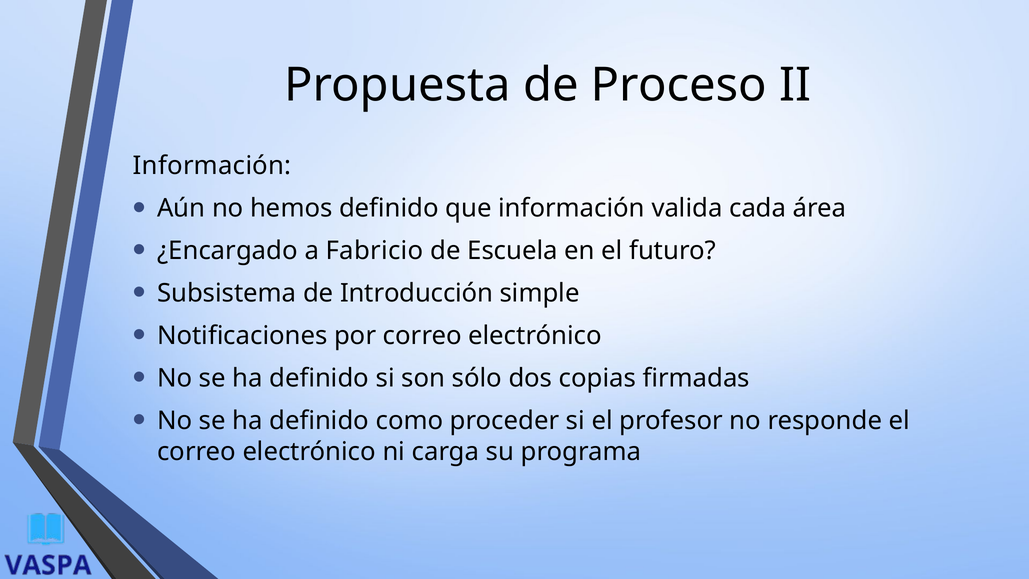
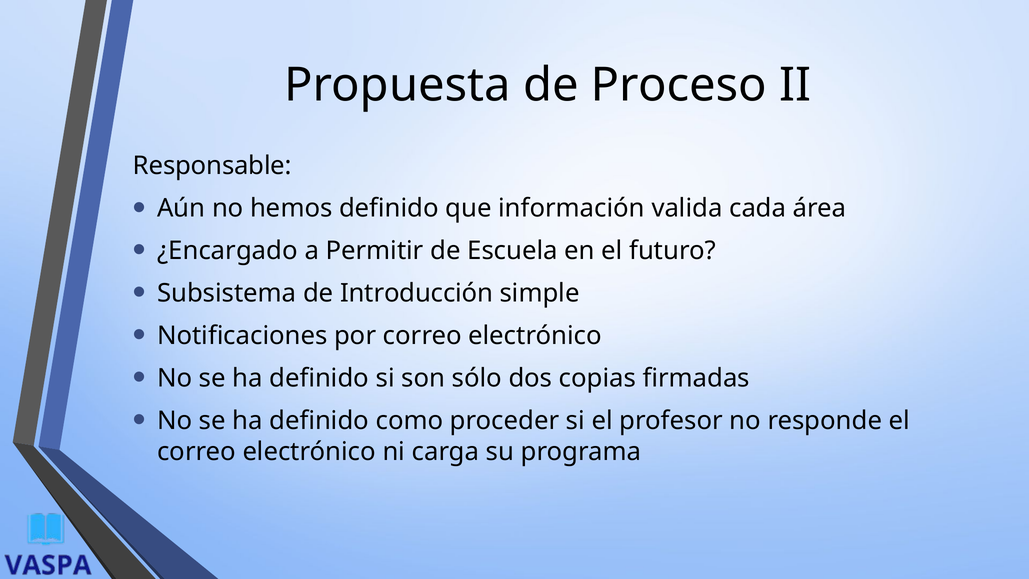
Información: Información -> Responsable (212, 166)
Fabricio: Fabricio -> Permitir (375, 251)
